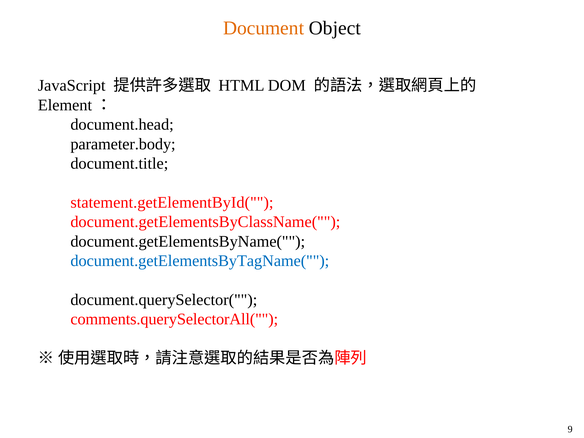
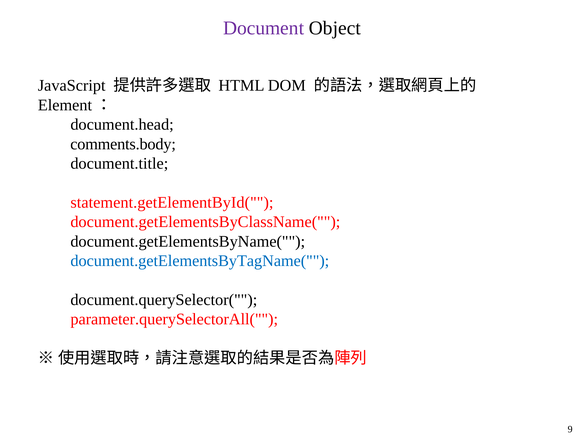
Document colour: orange -> purple (264, 28)
parameter.body: parameter.body -> comments.body (123, 144)
comments.querySelectorAll(: comments.querySelectorAll( -> parameter.querySelectorAll( (174, 319)
